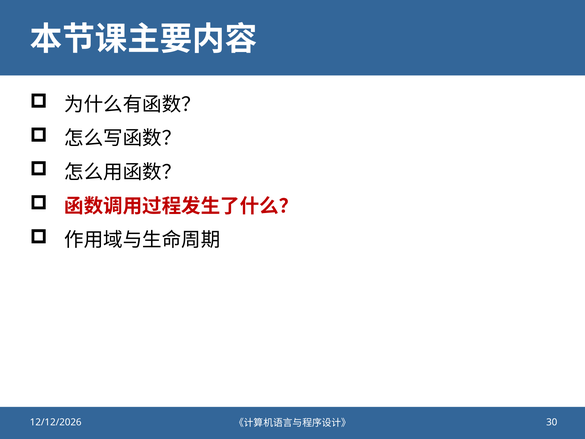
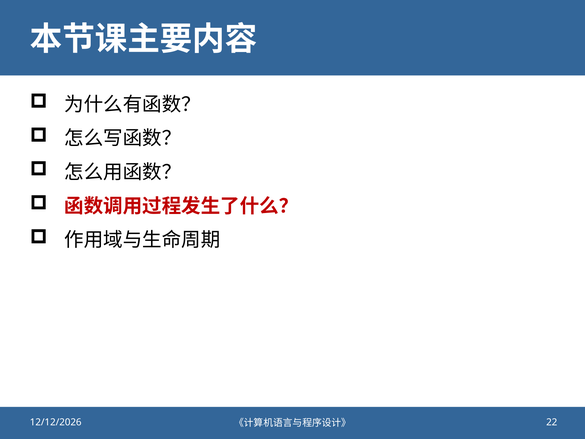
30: 30 -> 22 (552, 422)
